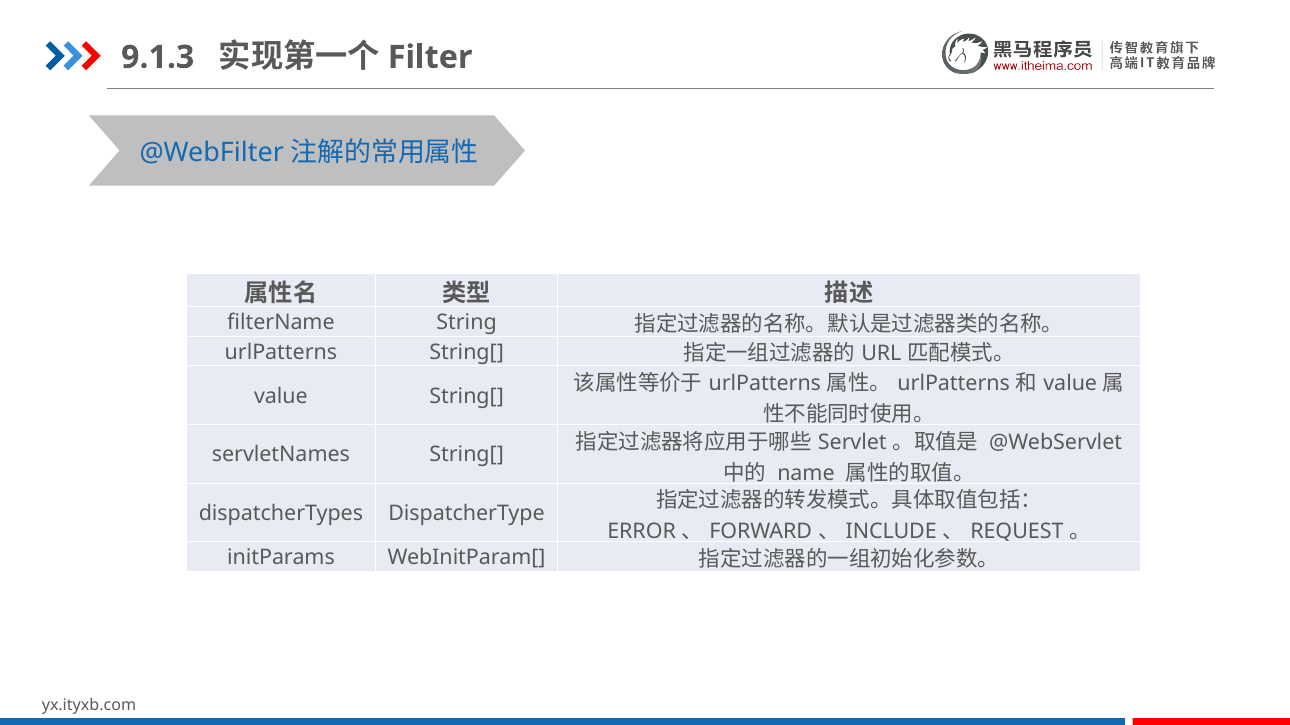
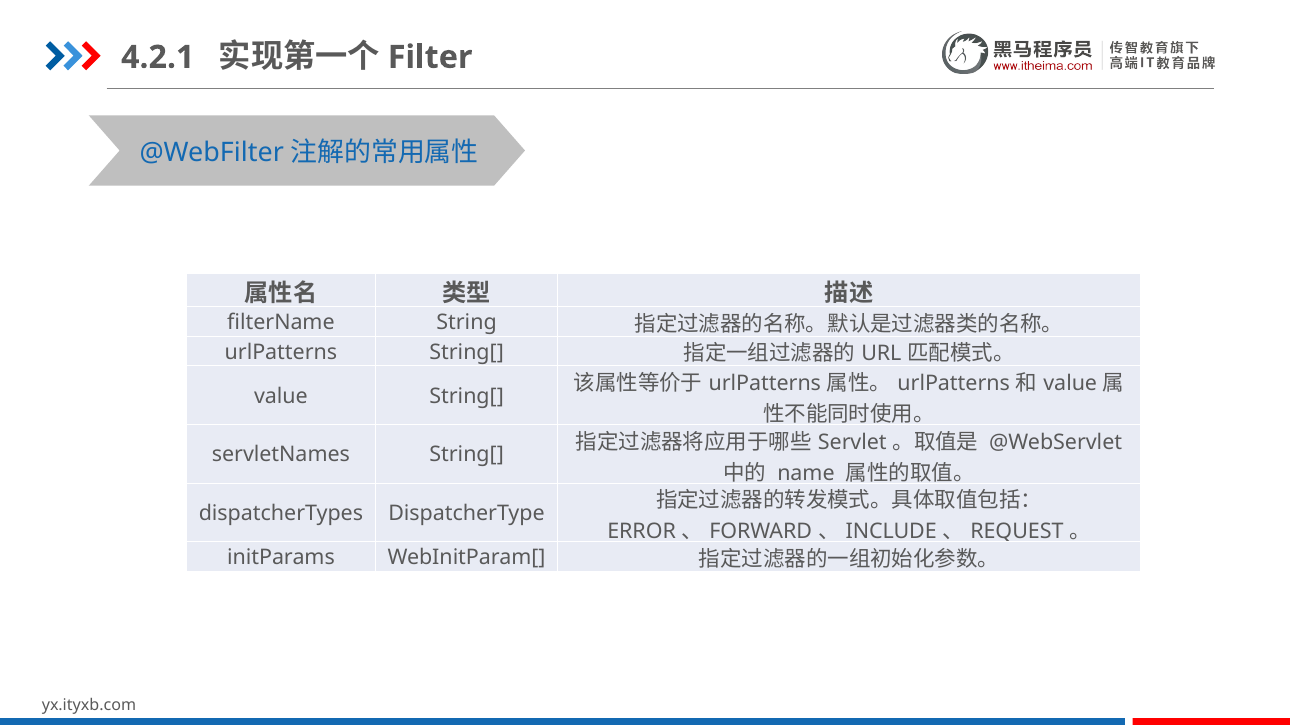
9.1.3: 9.1.3 -> 4.2.1 (158, 57)
